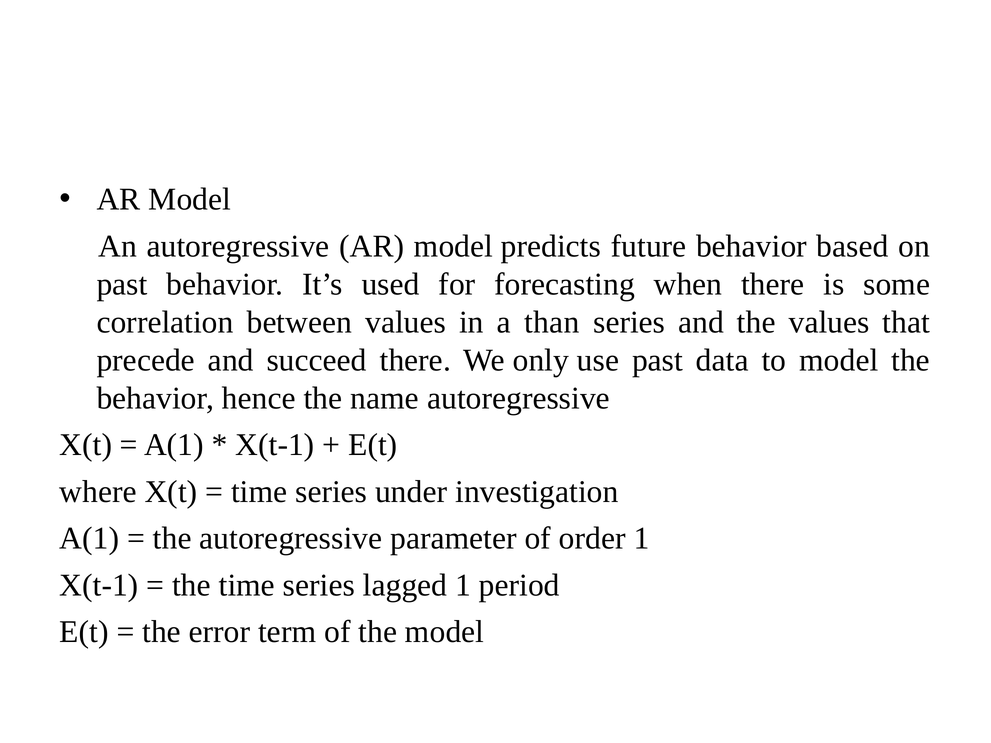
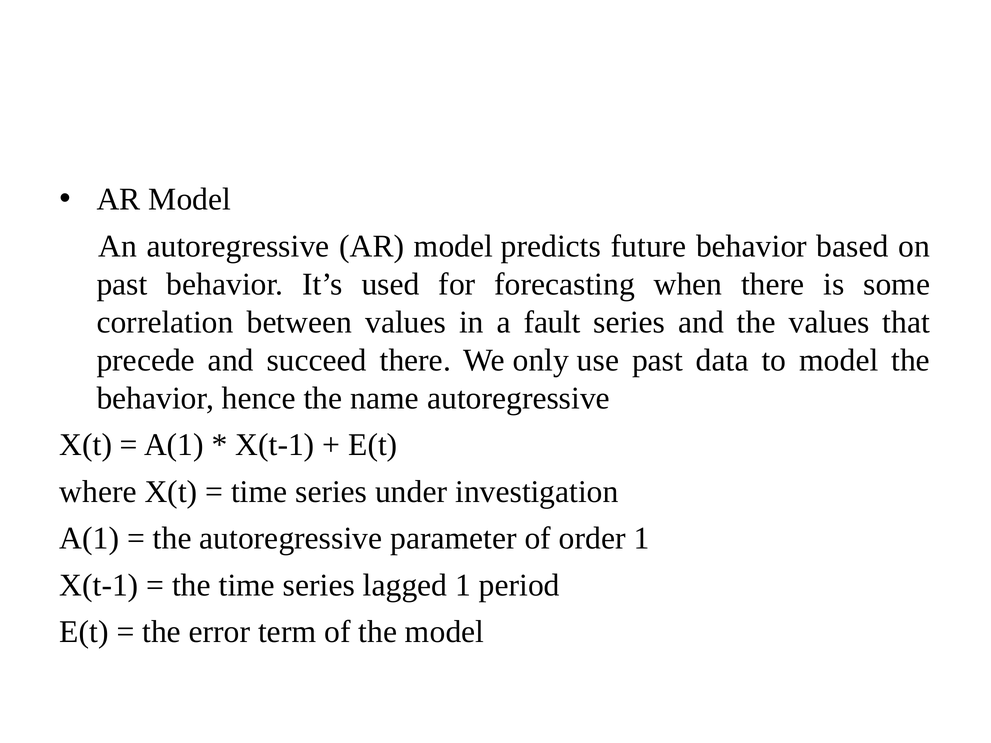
than: than -> fault (552, 322)
